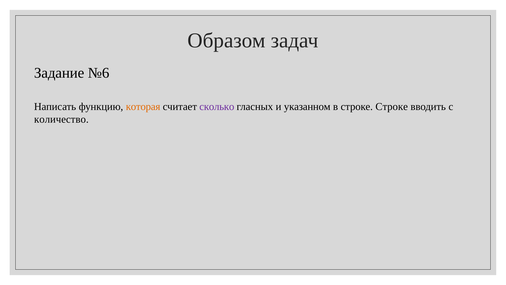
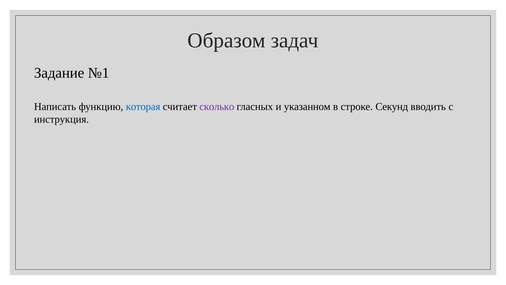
№6: №6 -> №1 (99, 73)
которая colour: orange -> blue (143, 106)
строке Строке: Строке -> Секунд (392, 106)
количество: количество -> инструкция (61, 119)
